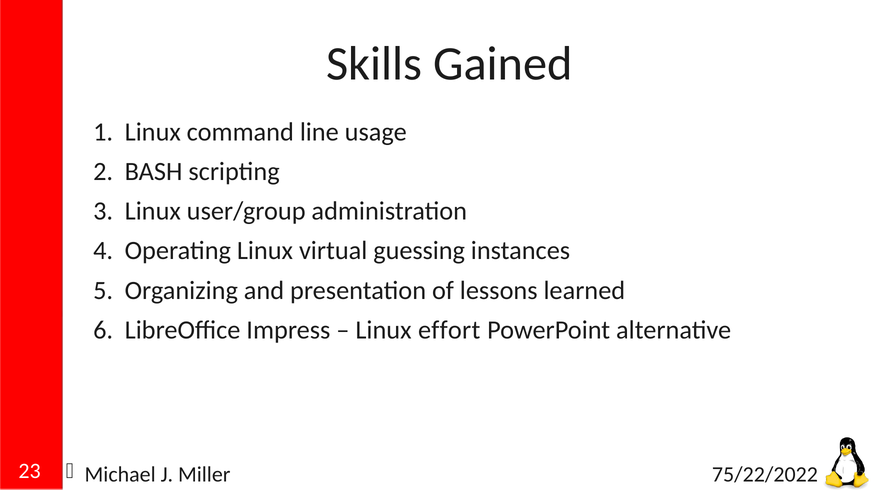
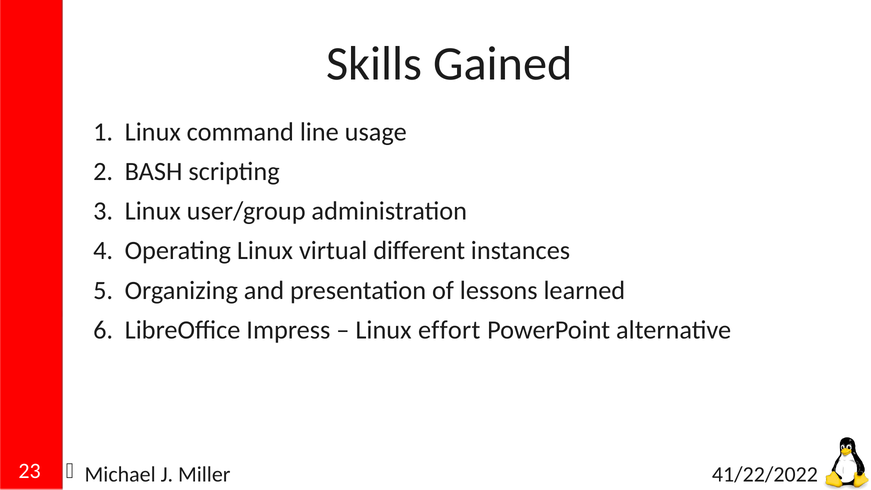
guessing: guessing -> different (419, 251)
75/22/2022: 75/22/2022 -> 41/22/2022 (765, 475)
